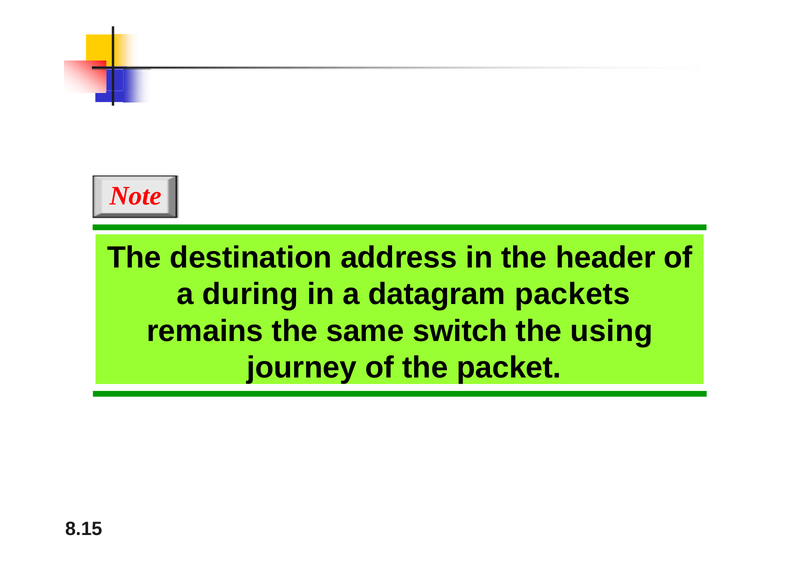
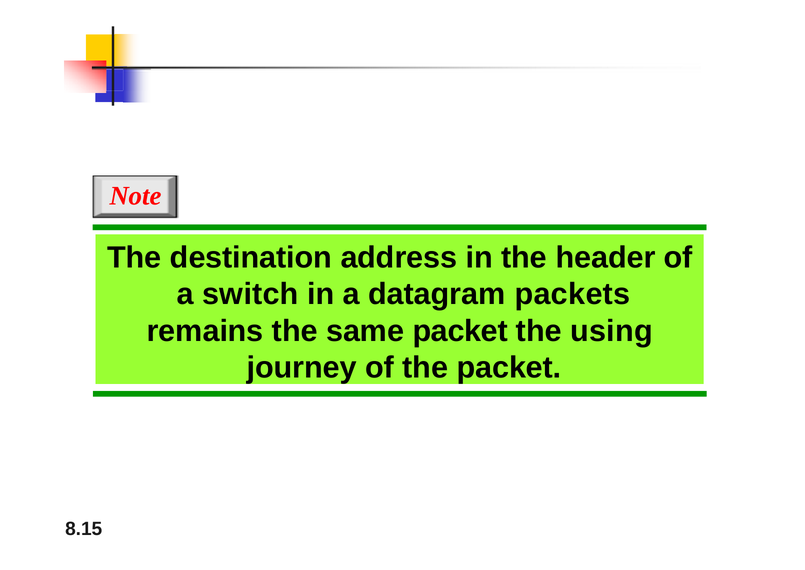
during: during -> switch (250, 294)
same switch: switch -> packet (460, 331)
